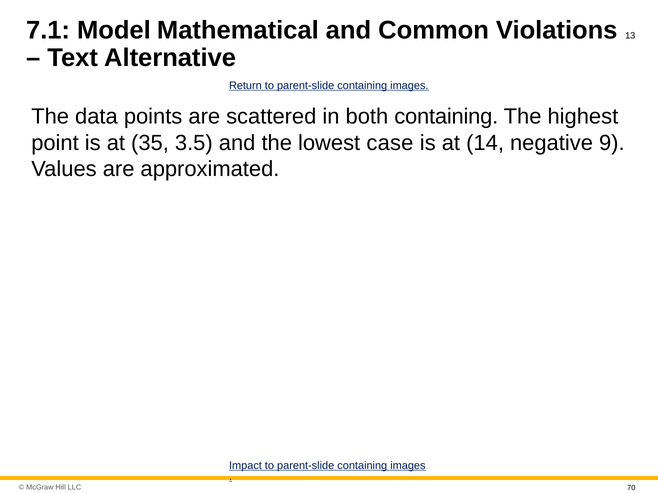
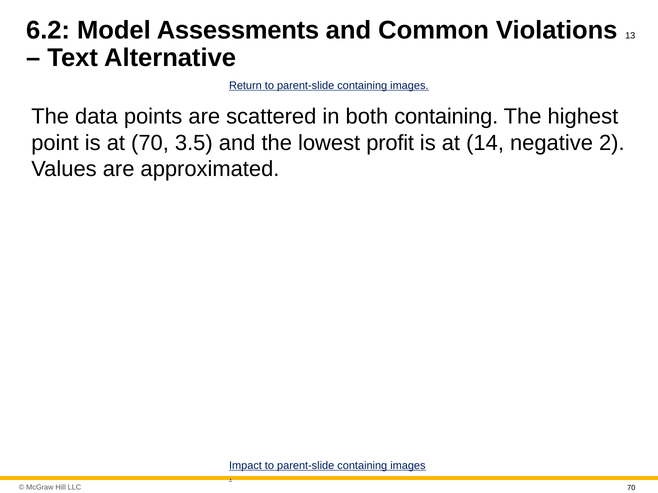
7.1: 7.1 -> 6.2 (48, 30)
Mathematical: Mathematical -> Assessments (238, 30)
at 35: 35 -> 70 (150, 143)
case: case -> profit (390, 143)
9: 9 -> 2 (612, 143)
